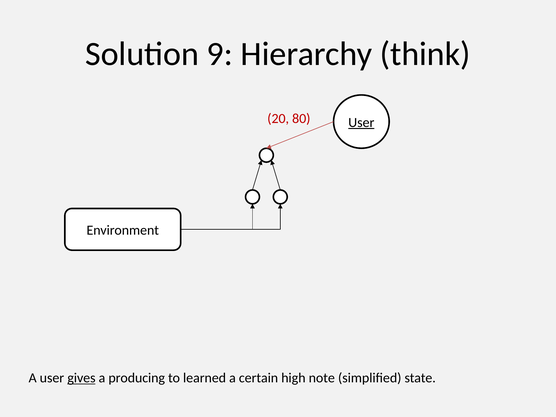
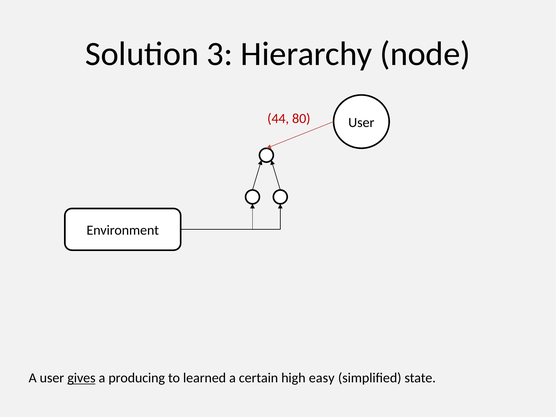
9: 9 -> 3 (220, 54)
think: think -> node (425, 54)
20: 20 -> 44 (278, 119)
User underline: present -> none (361, 123)
note: note -> easy (322, 378)
